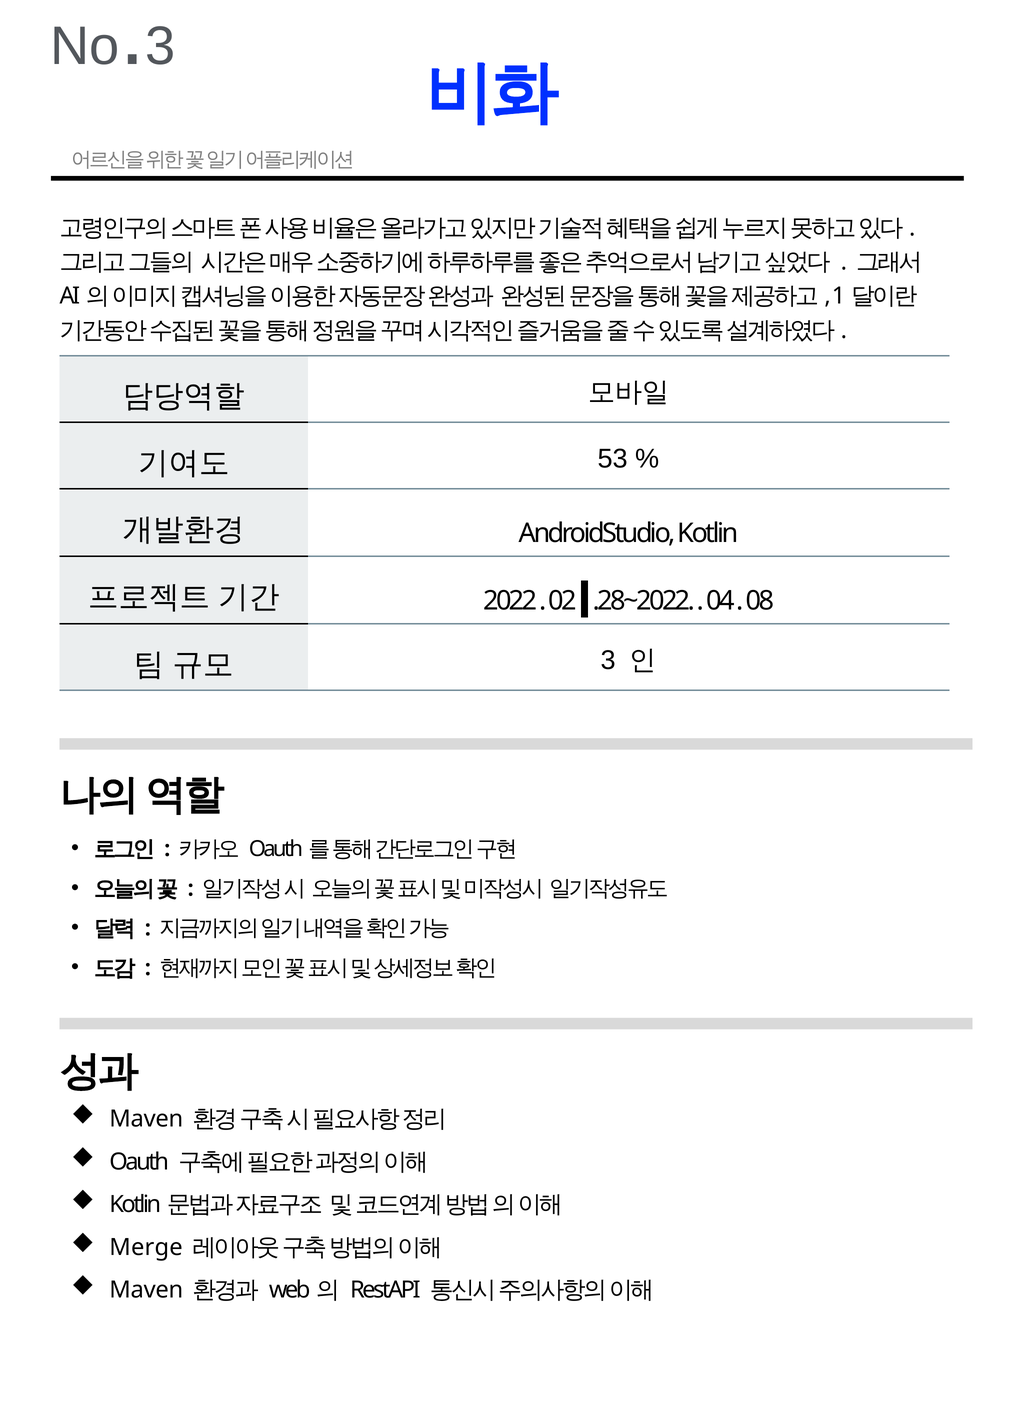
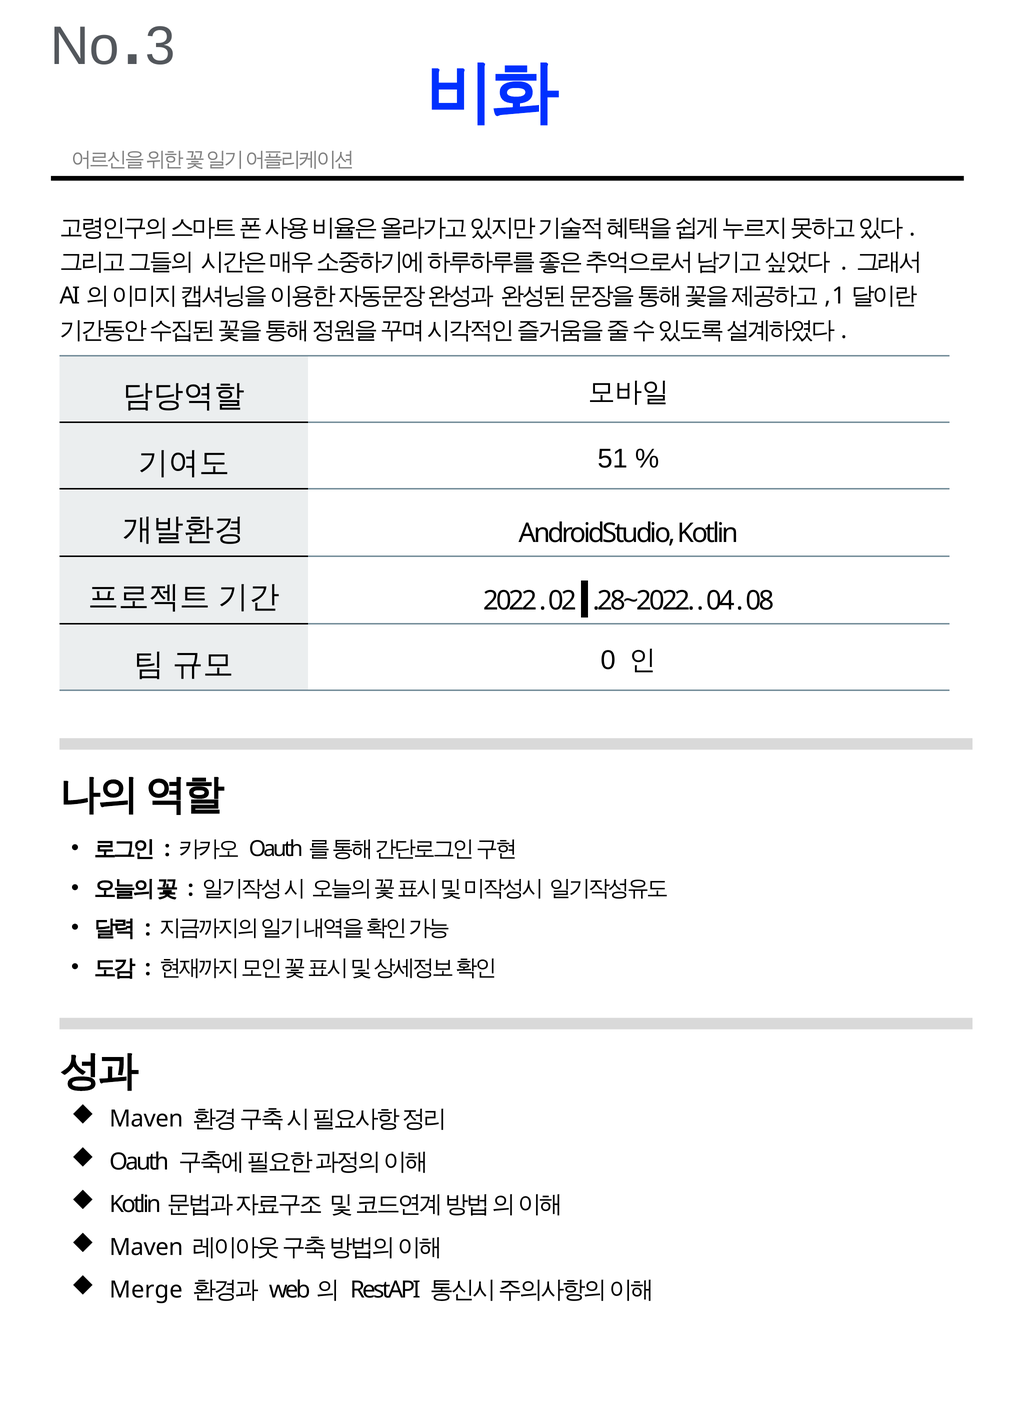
53: 53 -> 51 (613, 459)
3: 3 -> 0 (608, 660)
Merge: Merge -> Maven (146, 1247)
Maven: Maven -> Merge (146, 1290)
